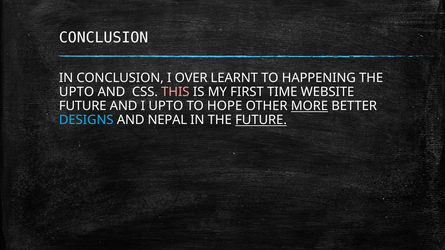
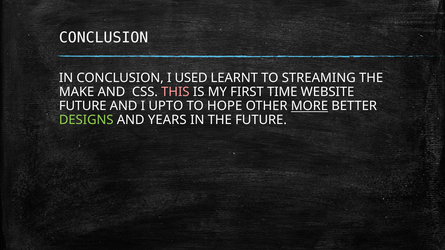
OVER: OVER -> USED (191, 78)
HAPPENING: HAPPENING -> STREAMING (319, 78)
UPTO: UPTO -> MAKE (77, 92)
DESIGNS colour: light blue -> light green (86, 120)
NEPAL: NEPAL -> YEARS (167, 120)
FUTURE underline: present -> none (261, 120)
